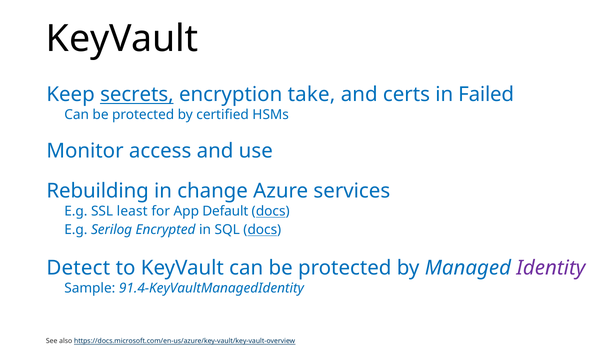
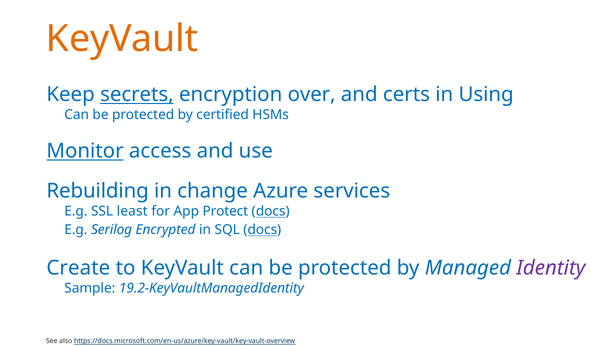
KeyVault colour: black -> orange (122, 39)
take: take -> over (312, 95)
Failed: Failed -> Using (486, 95)
Monitor underline: none -> present (85, 151)
Default: Default -> Protect (225, 211)
Detect: Detect -> Create (78, 268)
91.4-KeyVaultManagedIdentity: 91.4-KeyVaultManagedIdentity -> 19.2-KeyVaultManagedIdentity (211, 288)
